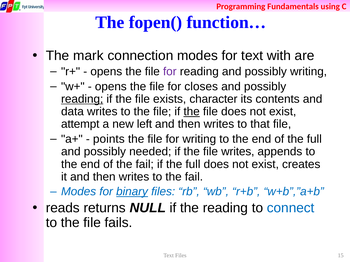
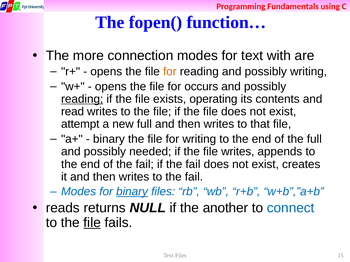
mark: mark -> more (88, 56)
for colour: purple -> orange (170, 72)
closes: closes -> occurs (201, 87)
character: character -> operating (213, 99)
data: data -> read (73, 112)
the underline: present -> none (192, 112)
new left: left -> full (144, 124)
points: points -> binary (109, 139)
if the full: full -> fail (193, 164)
the reading: reading -> another (225, 208)
file underline: none -> present (92, 223)
